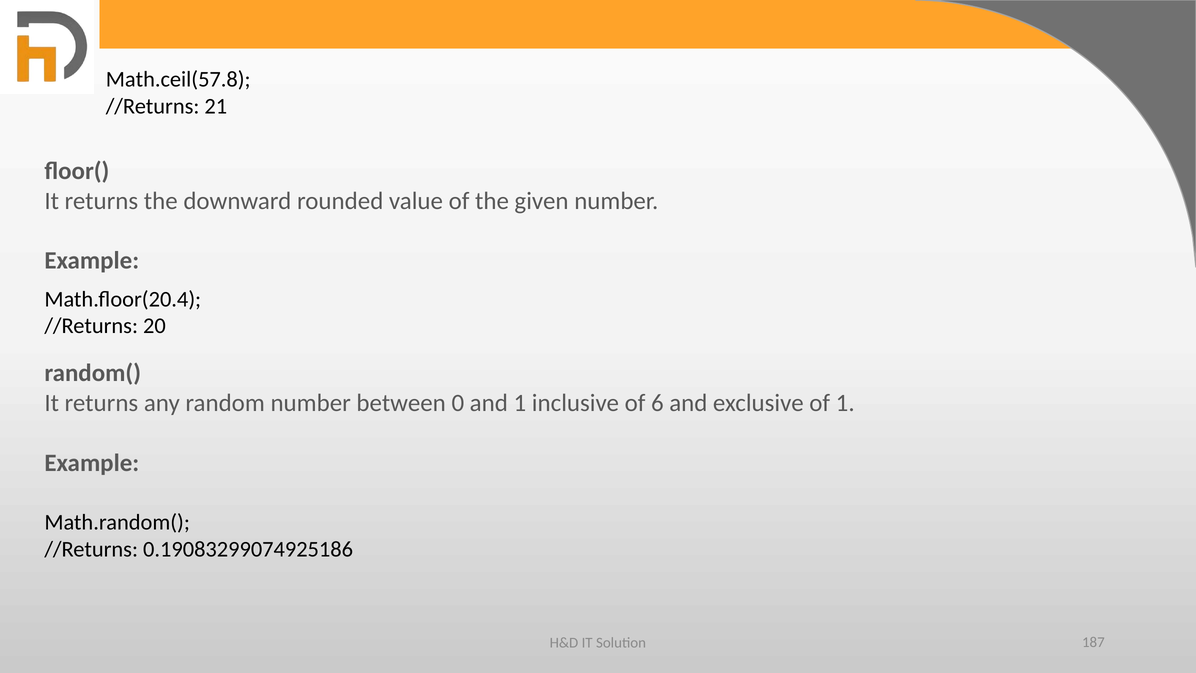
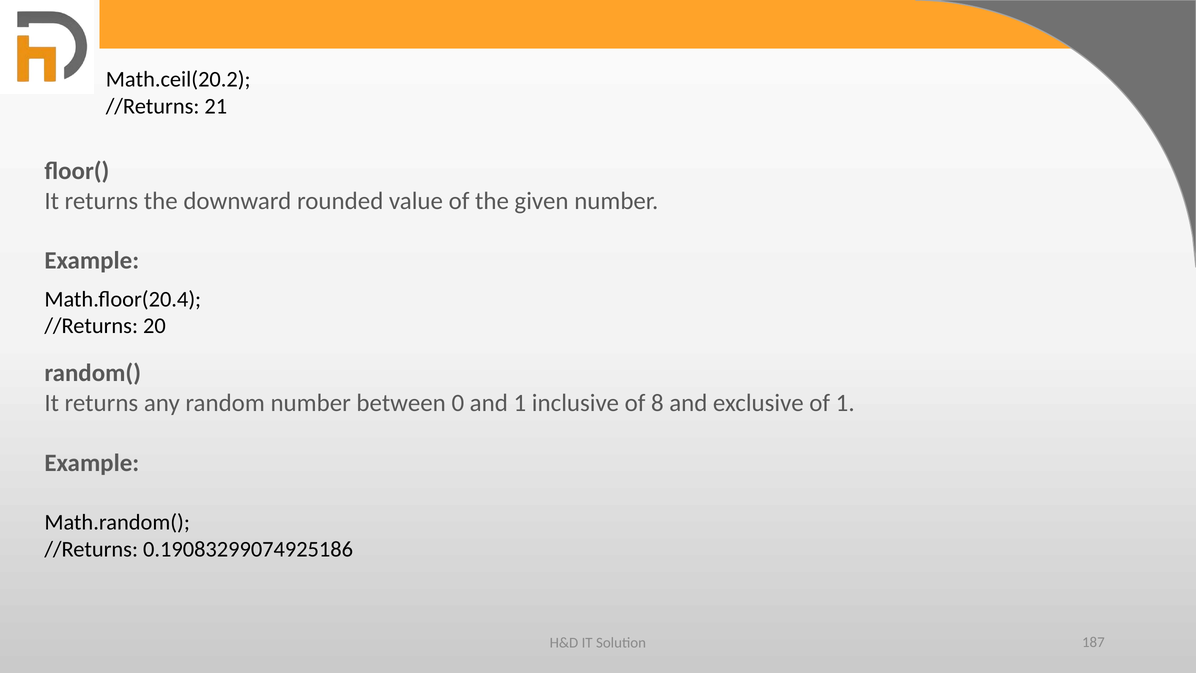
Math.ceil(57.8: Math.ceil(57.8 -> Math.ceil(20.2 (178, 79)
6: 6 -> 8 (657, 403)
